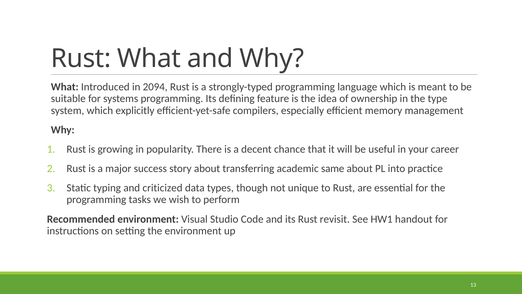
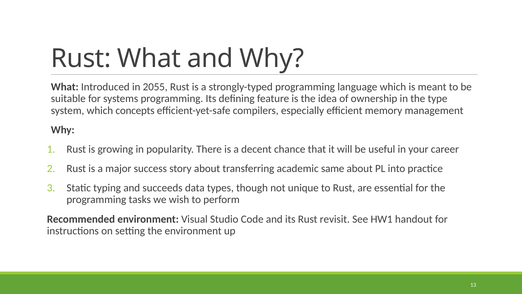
2094: 2094 -> 2055 (155, 87)
explicitly: explicitly -> concepts (135, 110)
criticized: criticized -> succeeds (163, 188)
